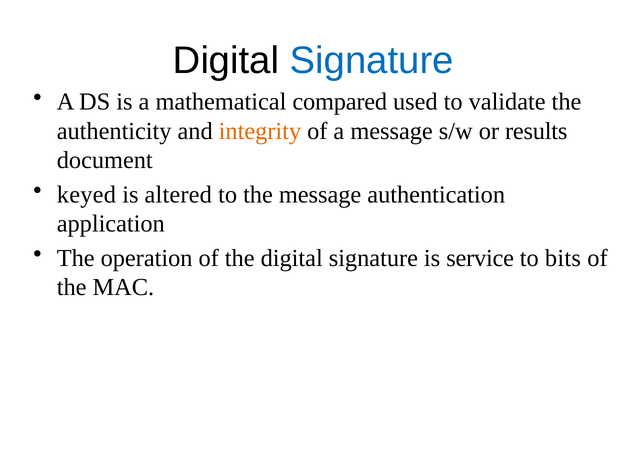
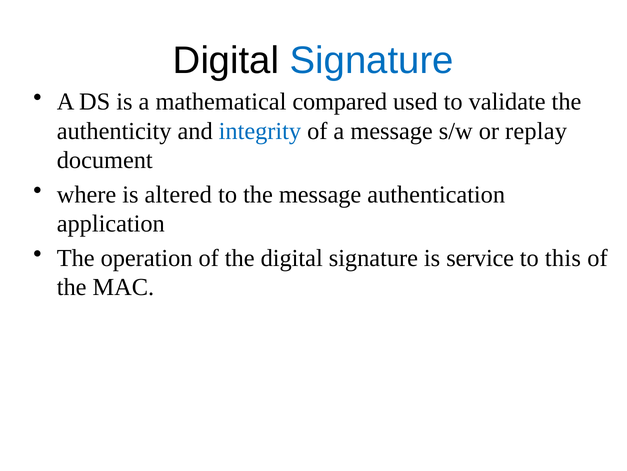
integrity colour: orange -> blue (260, 131)
results: results -> replay (536, 131)
keyed: keyed -> where (87, 194)
bits: bits -> this (563, 258)
